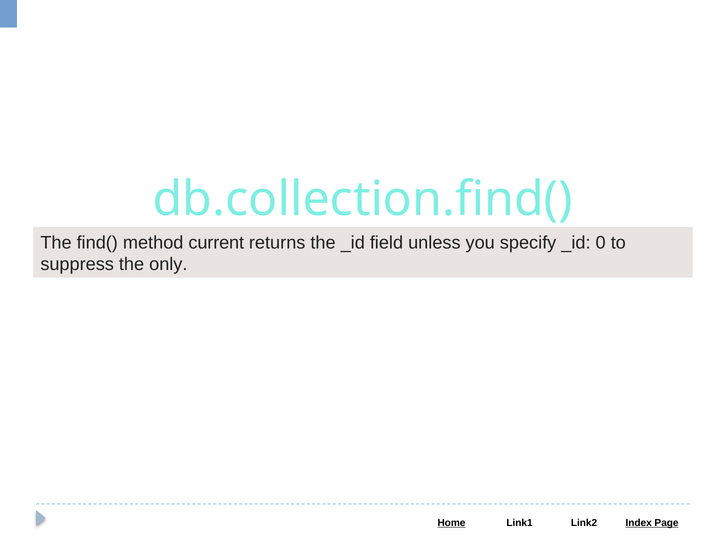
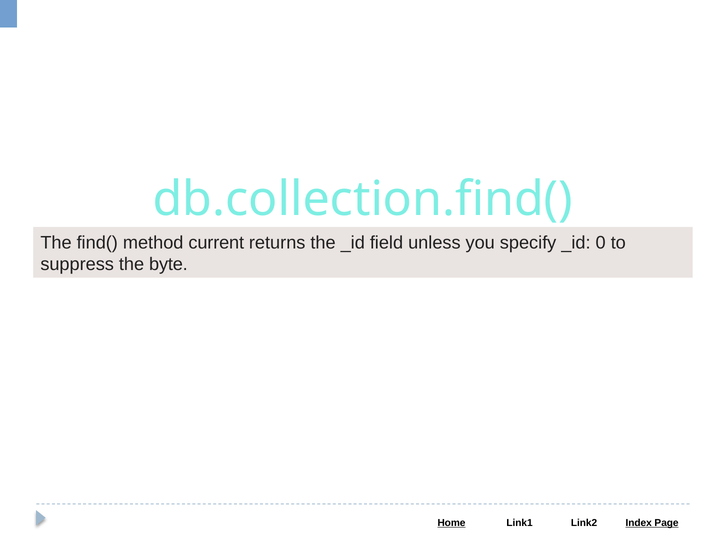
only: only -> byte (168, 265)
